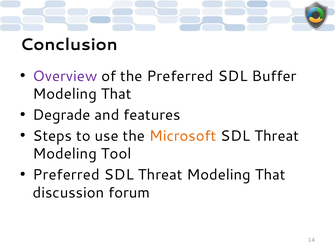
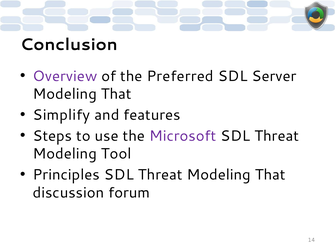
Buffer: Buffer -> Server (274, 76)
Degrade: Degrade -> Simplify (61, 115)
Microsoft colour: orange -> purple (183, 135)
Preferred: Preferred -> Principles (66, 174)
